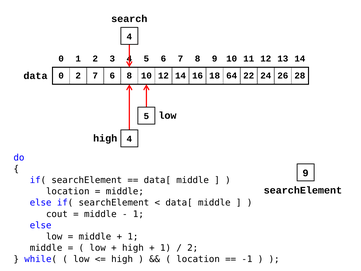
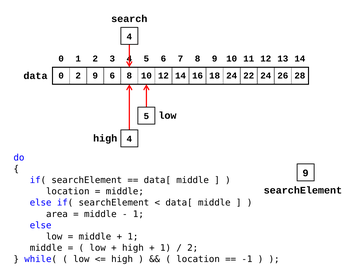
2 7: 7 -> 9 (95, 76)
18 64: 64 -> 24 (232, 76)
cout: cout -> area (57, 214)
